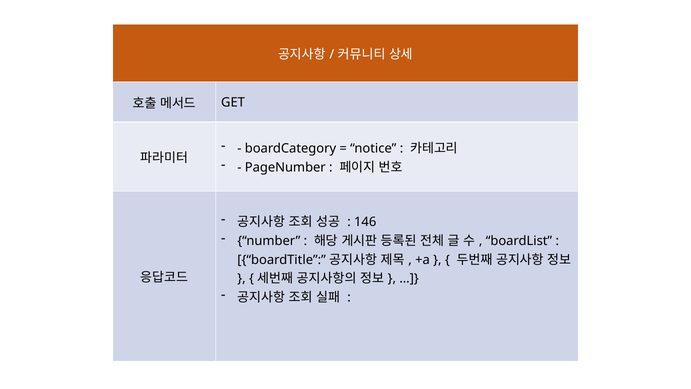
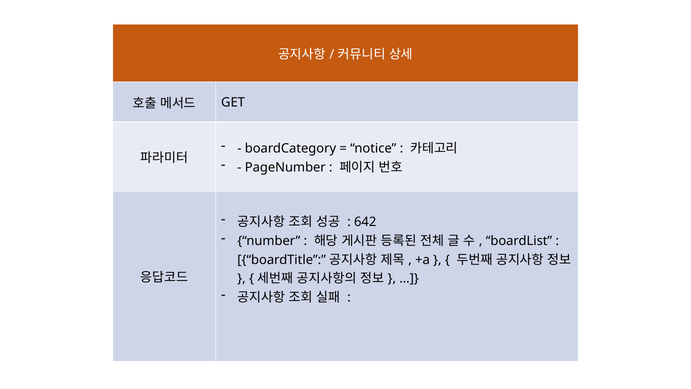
146: 146 -> 642 (365, 222)
